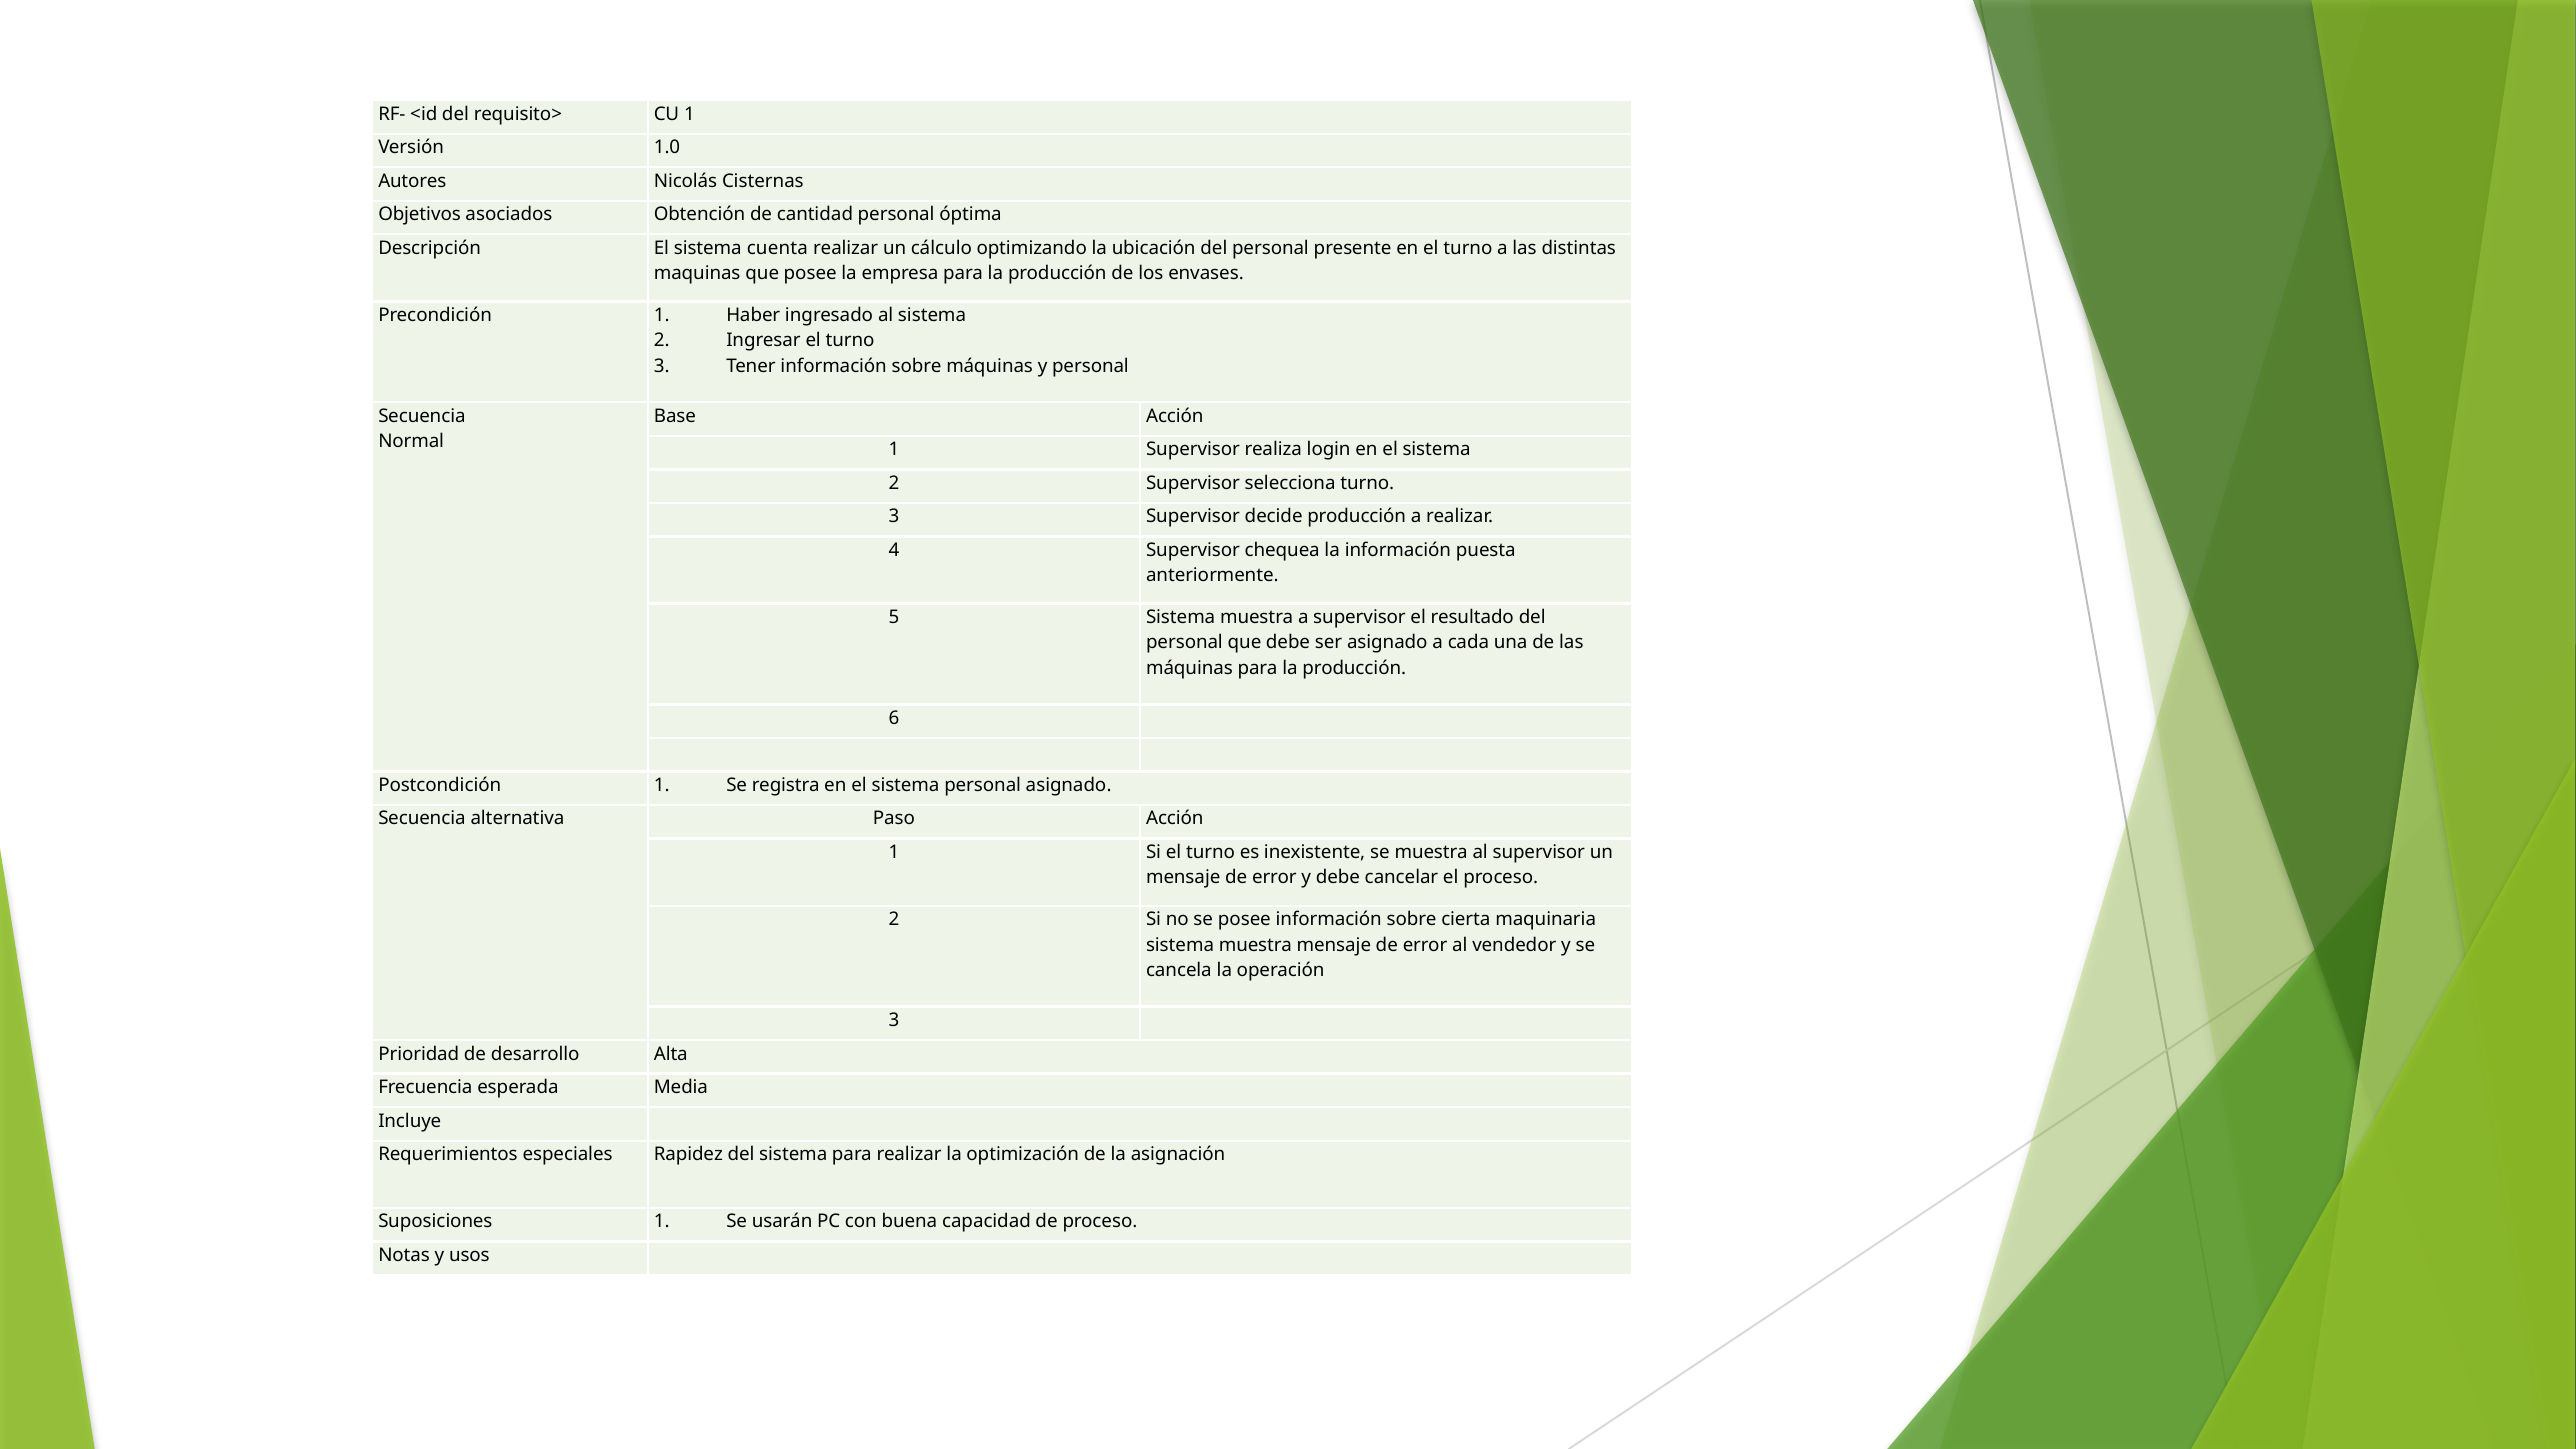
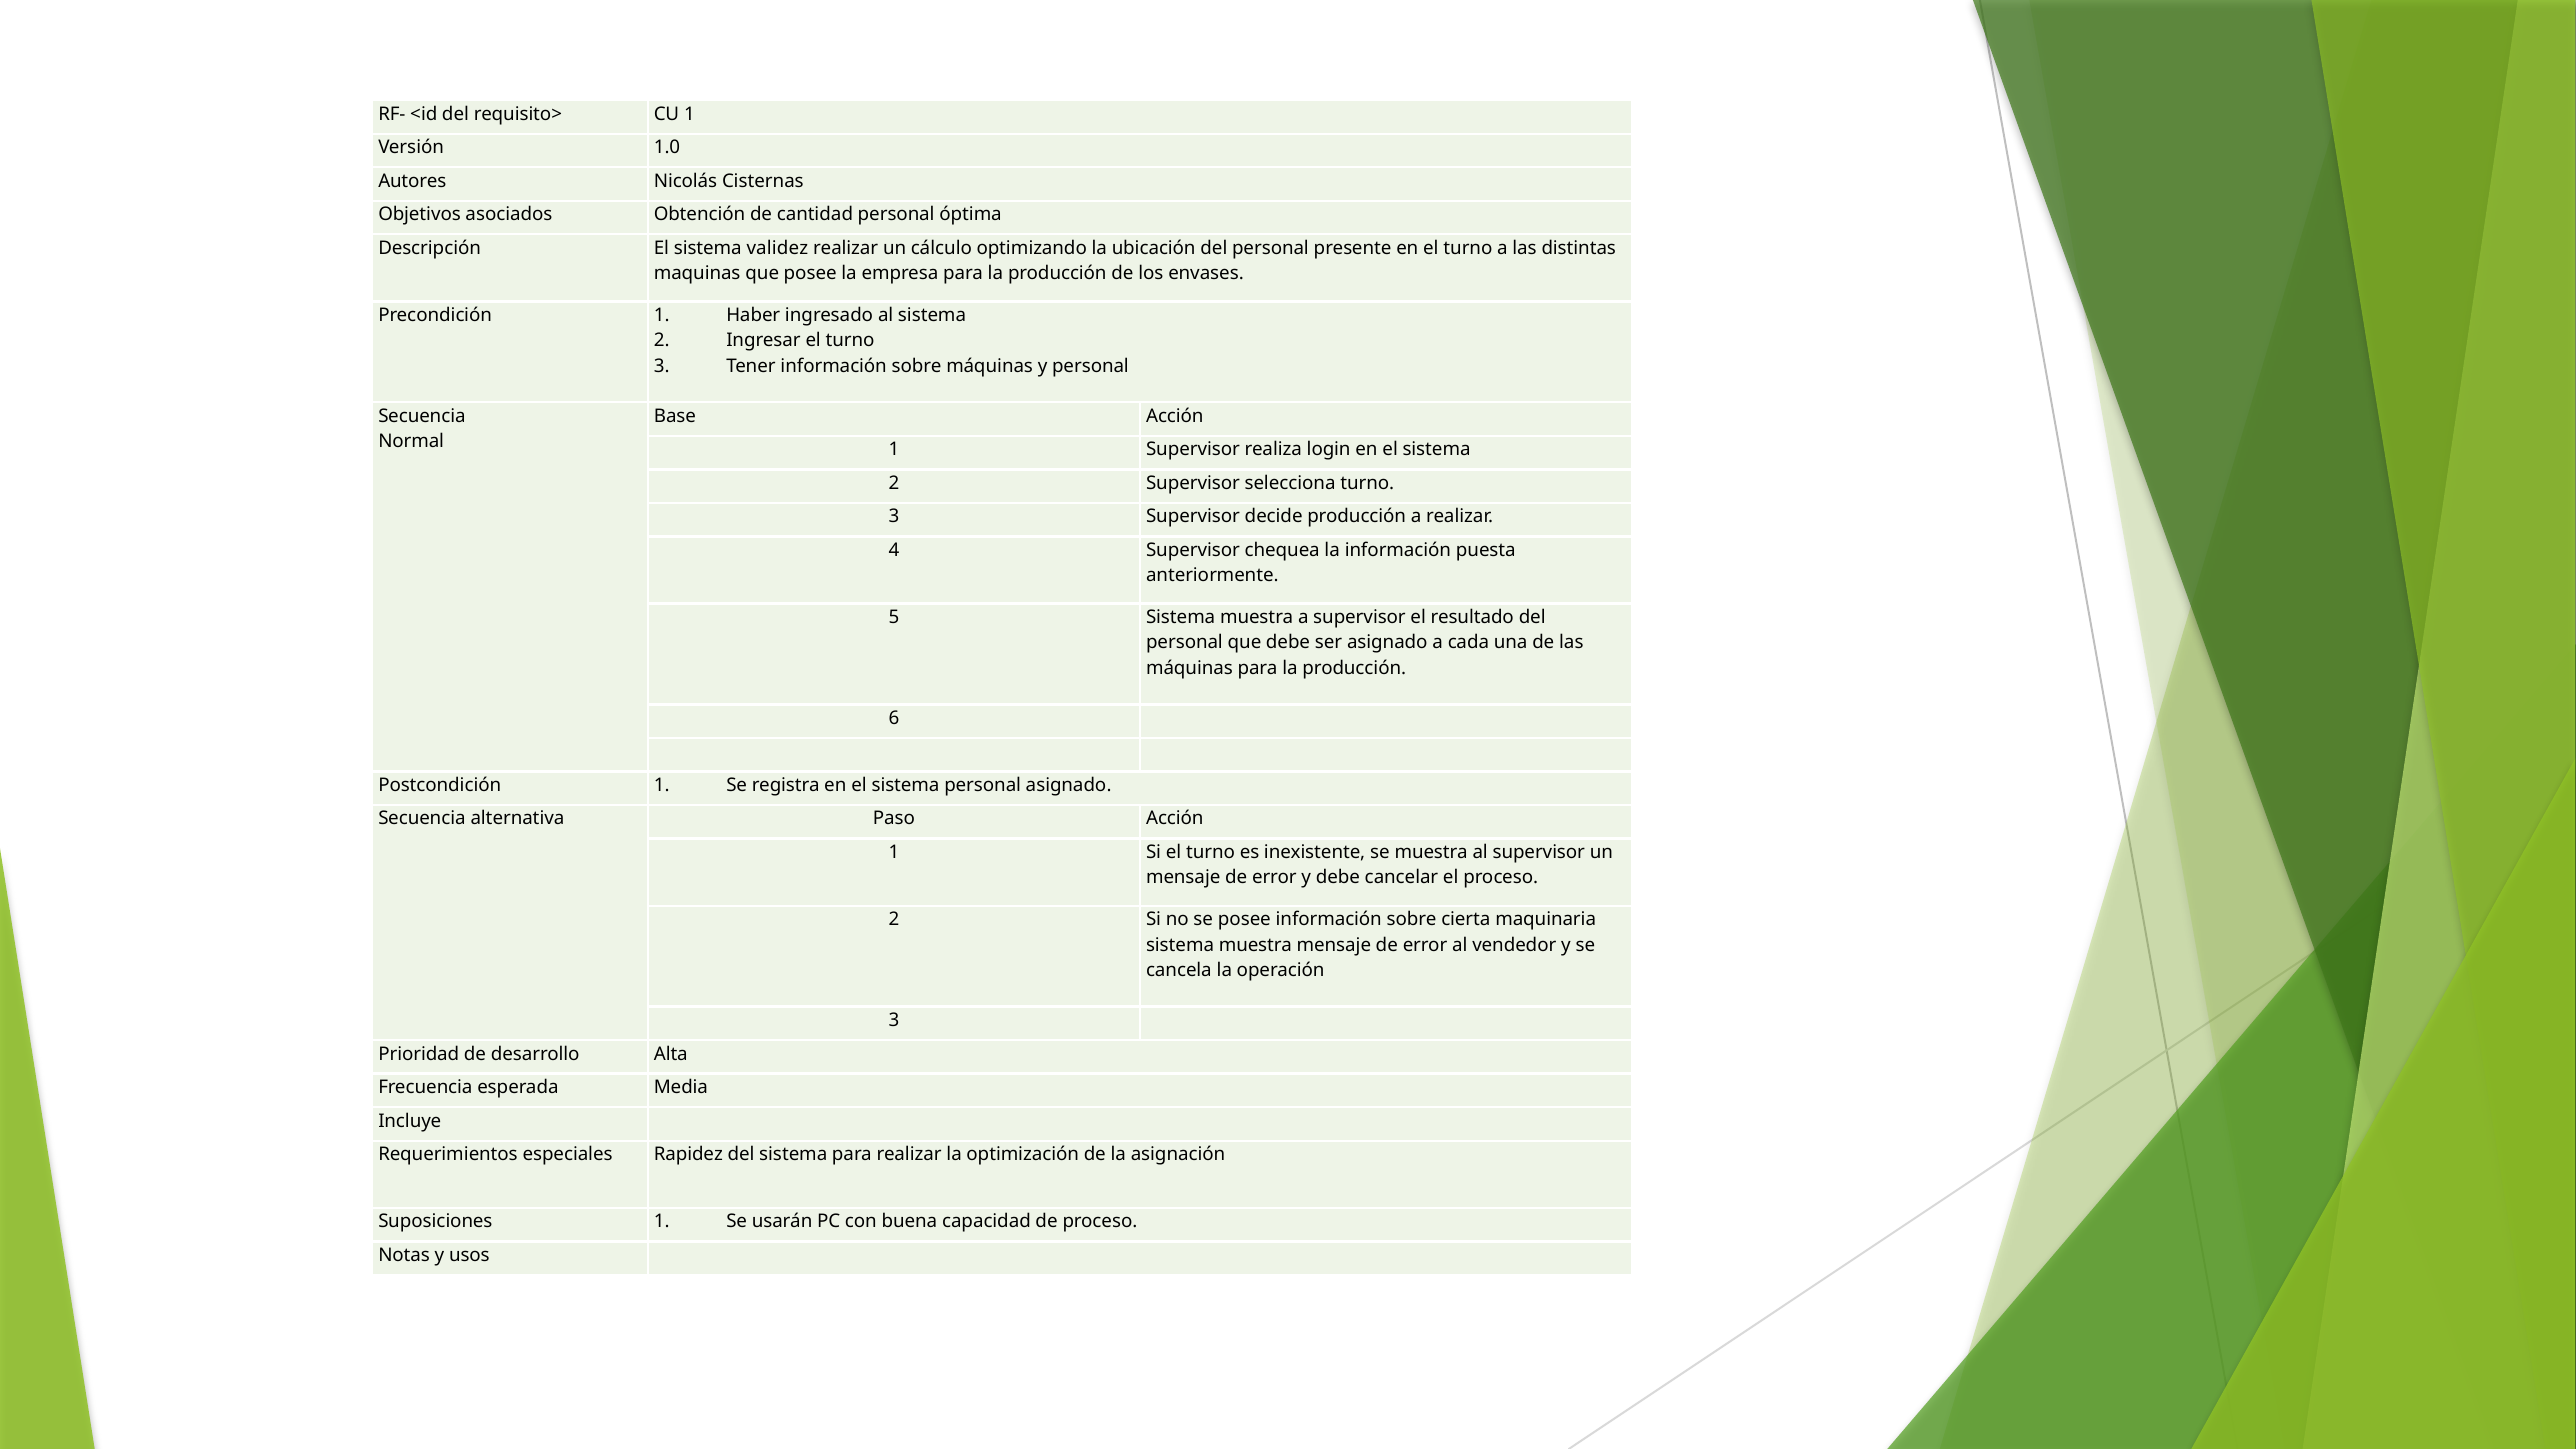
cuenta: cuenta -> validez (777, 248)
